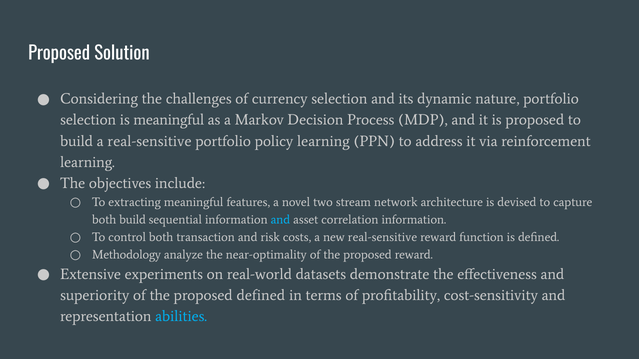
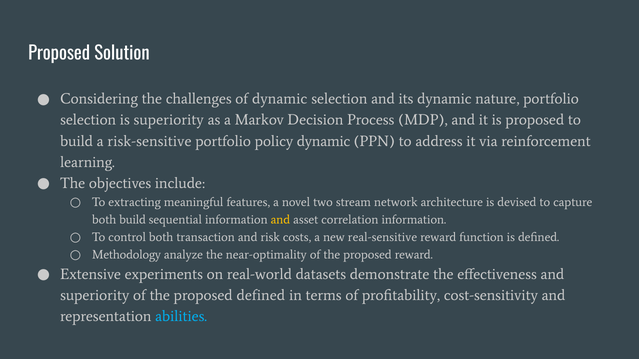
of currency: currency -> dynamic (280, 99)
is meaningful: meaningful -> superiority (169, 120)
a real-sensitive: real-sensitive -> risk-sensitive (149, 141)
policy learning: learning -> dynamic (324, 141)
and colour: light blue -> yellow (280, 220)
